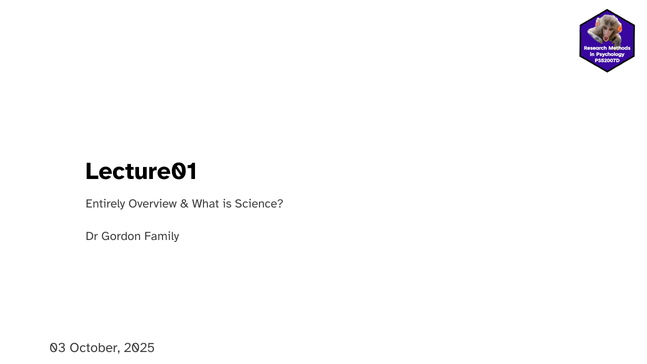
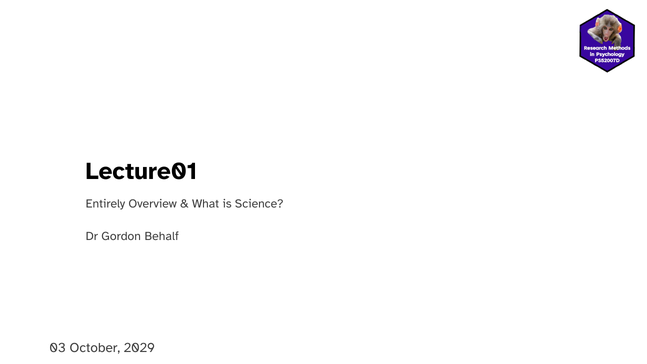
Family: Family -> Behalf (162, 236)
2025: 2025 -> 2029 (139, 348)
